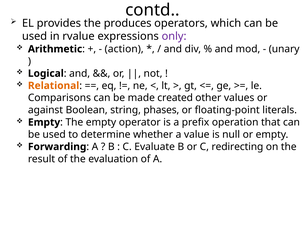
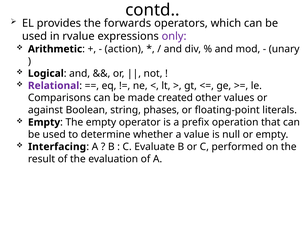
produces: produces -> forwards (128, 23)
Relational colour: orange -> purple (54, 86)
Forwarding: Forwarding -> Interfacing (57, 147)
redirecting: redirecting -> performed (237, 147)
